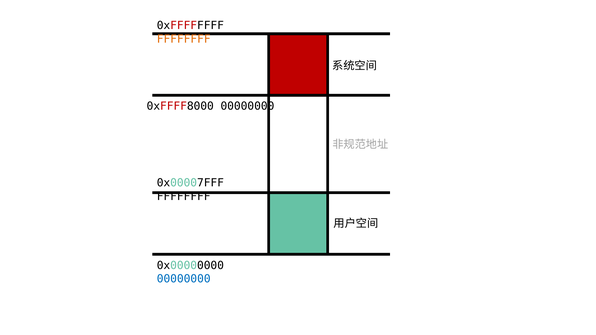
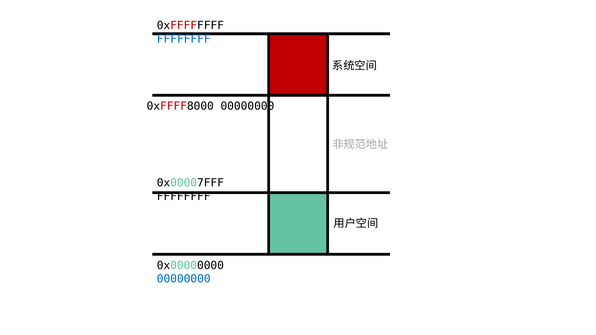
FFFFFFFF colour: orange -> blue (184, 39)
